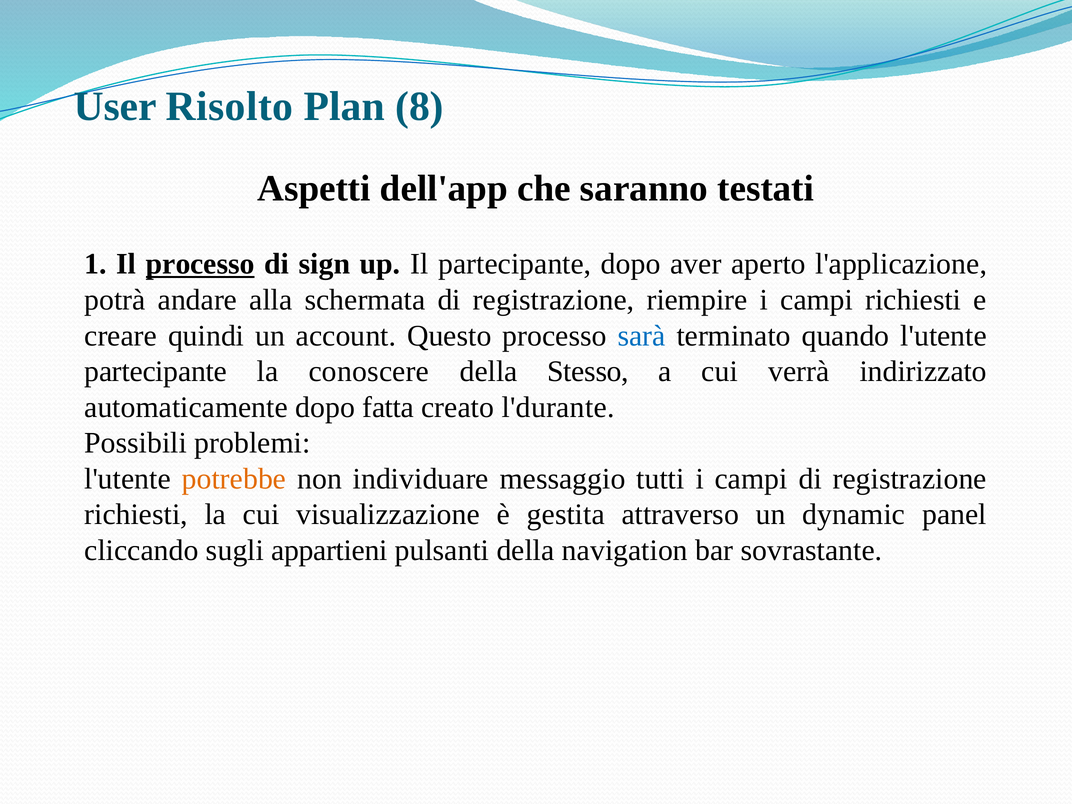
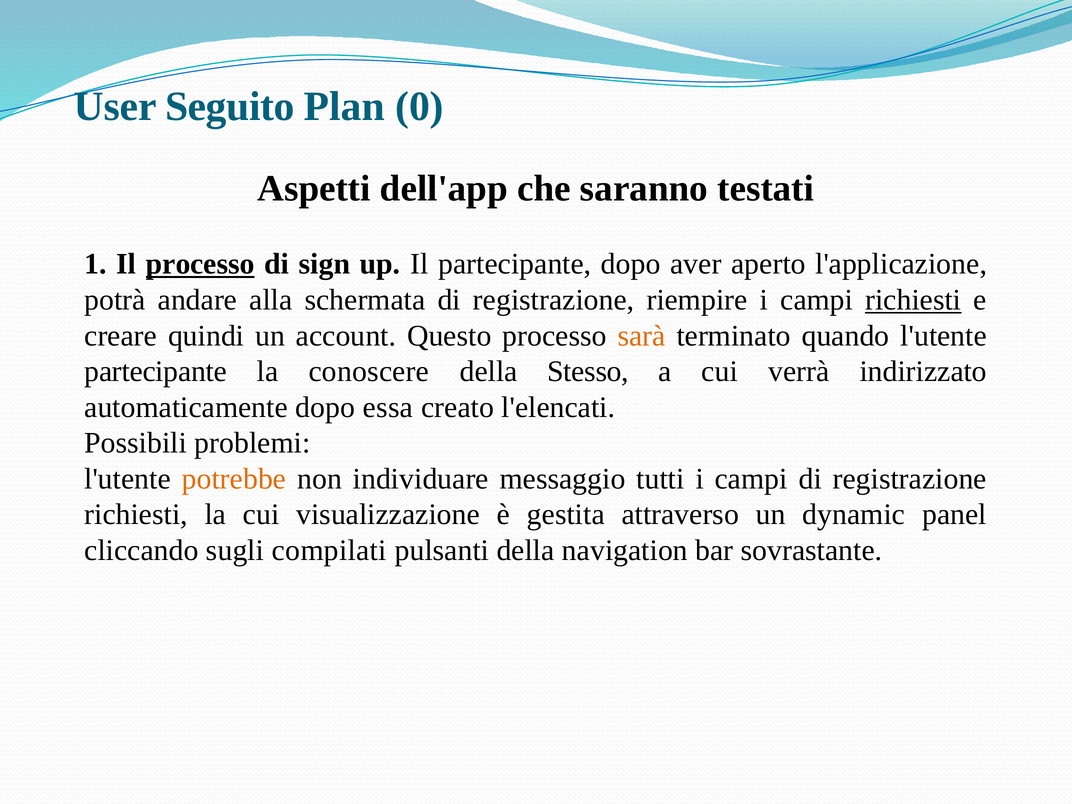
Risolto: Risolto -> Seguito (230, 107)
8: 8 -> 0 (419, 107)
richiesti underline: none -> present (913, 300)
sarà colour: blue -> orange (642, 336)
fatta: fatta -> essa (388, 407)
l'durante: l'durante -> l'elencati (558, 407)
appartieni: appartieni -> compilati (329, 550)
